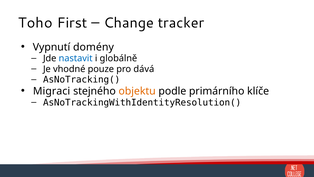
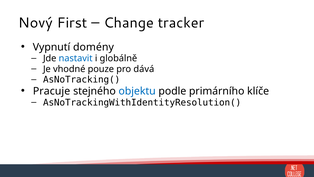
Toho: Toho -> Nový (35, 23)
Migraci: Migraci -> Pracuje (52, 91)
objektu colour: orange -> blue (137, 91)
